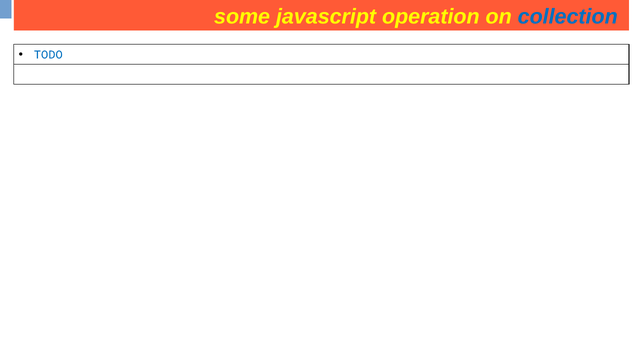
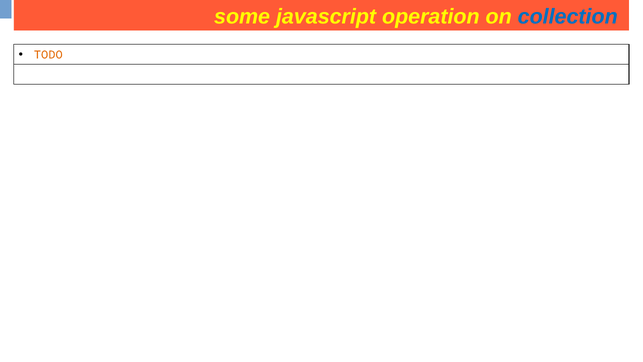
TODO colour: blue -> orange (48, 54)
